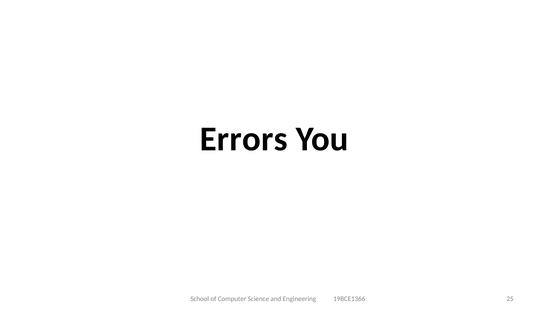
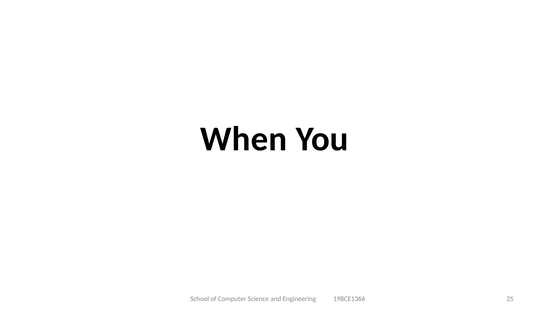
Errors: Errors -> When (244, 139)
